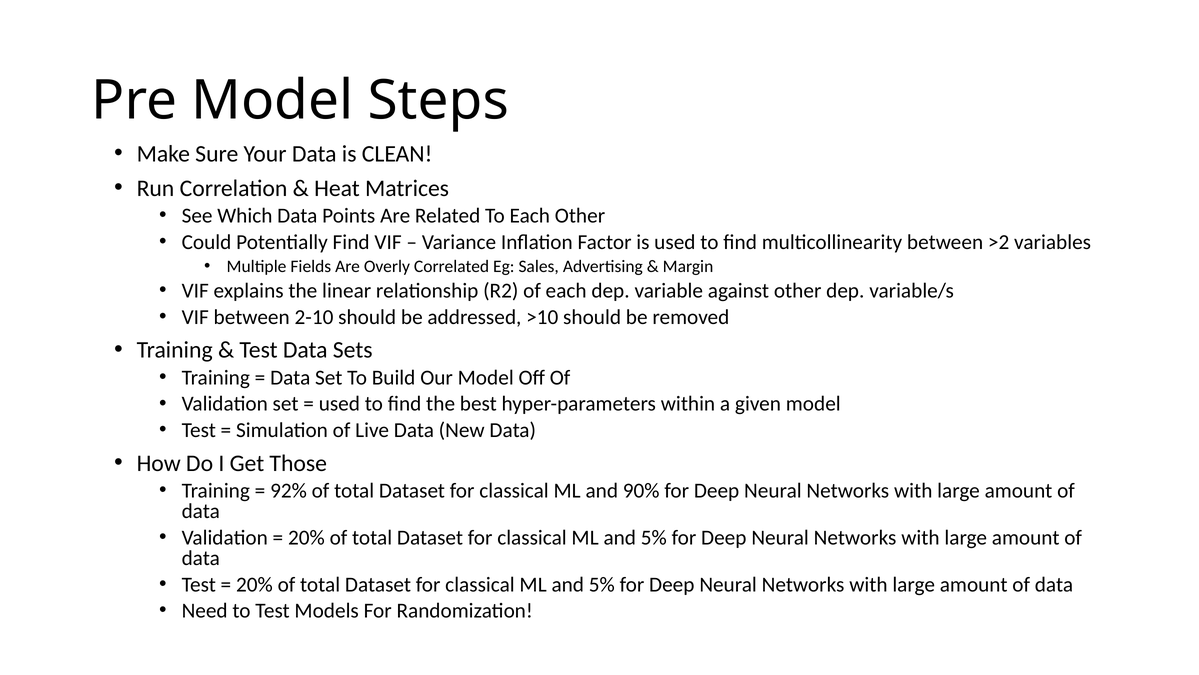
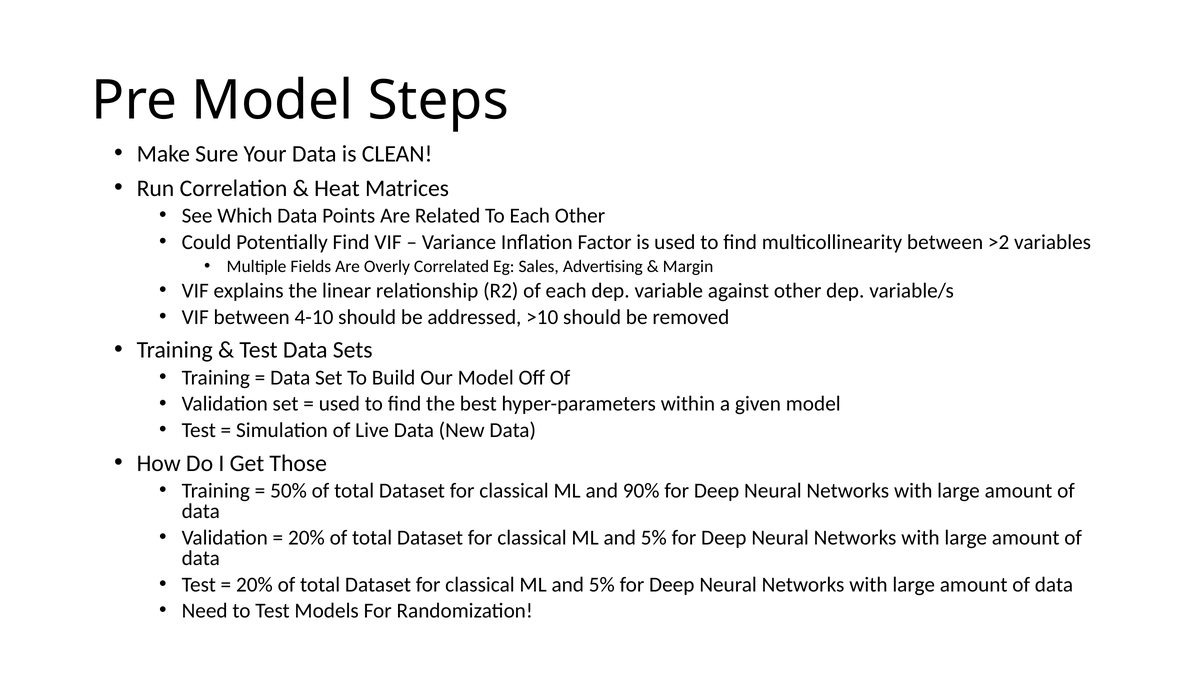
2-10: 2-10 -> 4-10 (314, 317)
92%: 92% -> 50% (288, 490)
